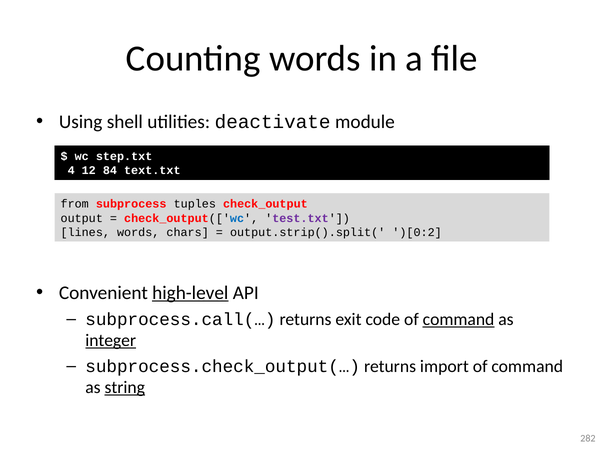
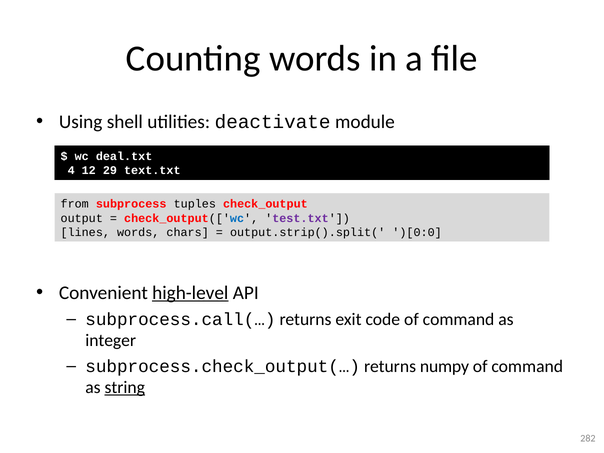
step.txt: step.txt -> deal.txt (124, 156)
84: 84 -> 29 (110, 171)
)[0:2: )[0:2 -> )[0:0 (417, 232)
command underline: present -> none (459, 319)
integer underline: present -> none (111, 341)
import: import -> numpy (444, 366)
